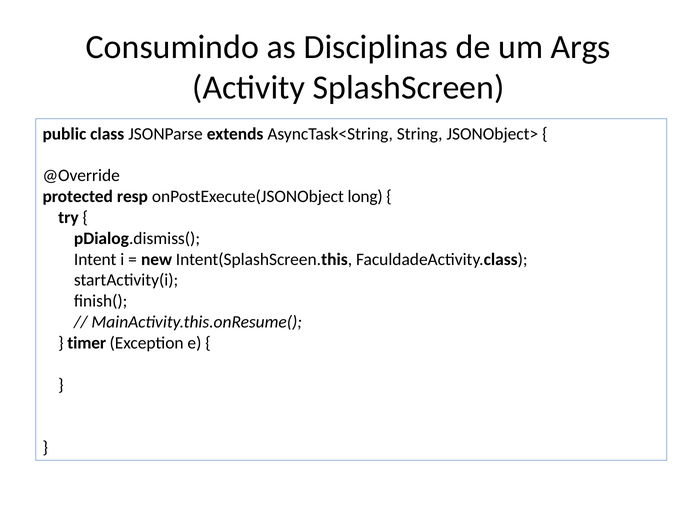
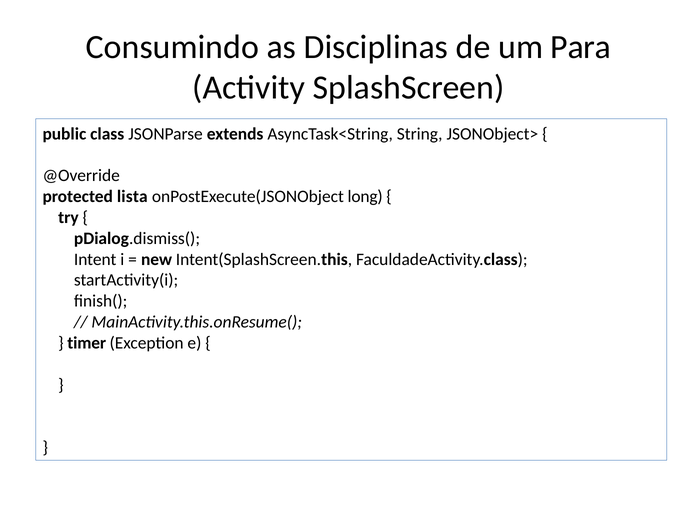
Args: Args -> Para (581, 47)
resp: resp -> lista (132, 196)
